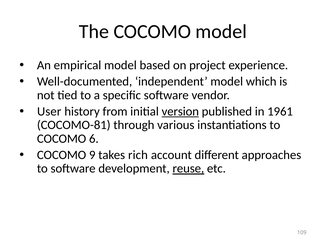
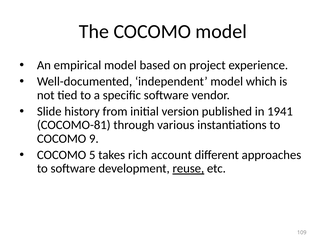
User: User -> Slide (49, 112)
version underline: present -> none (180, 112)
1961: 1961 -> 1941 (280, 112)
6: 6 -> 9 (94, 139)
9: 9 -> 5 (92, 155)
